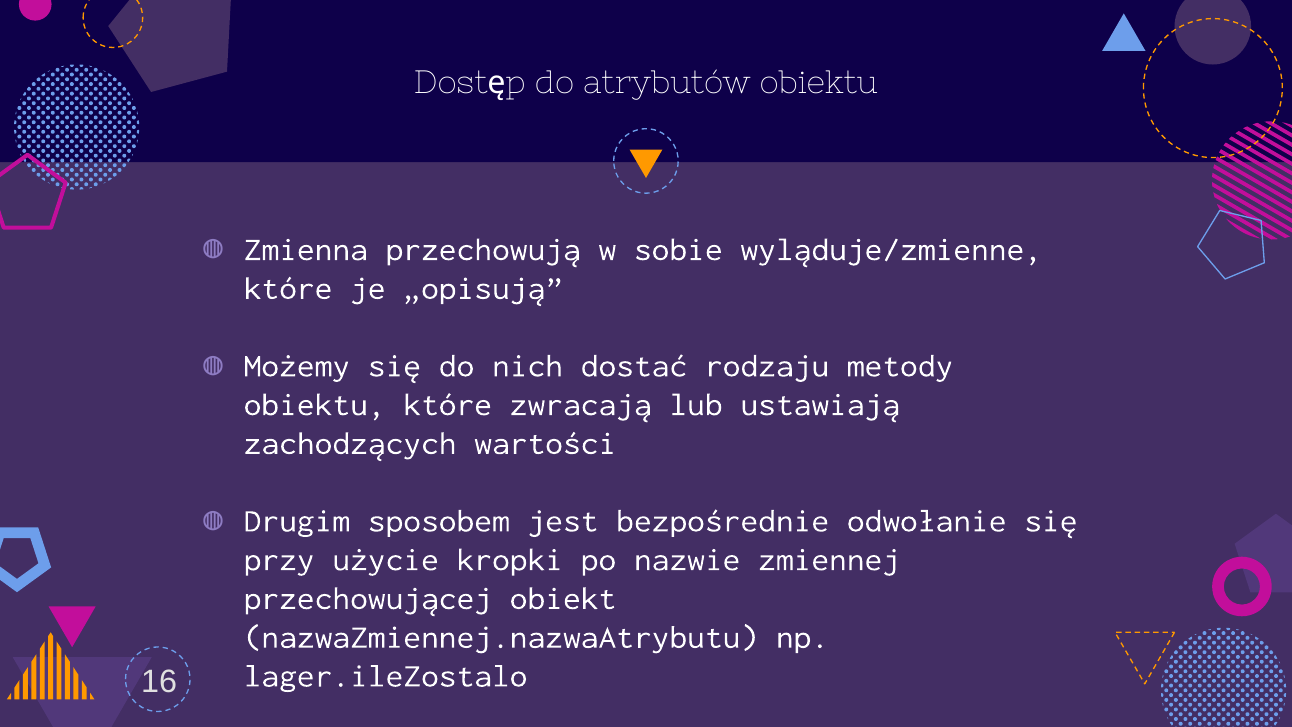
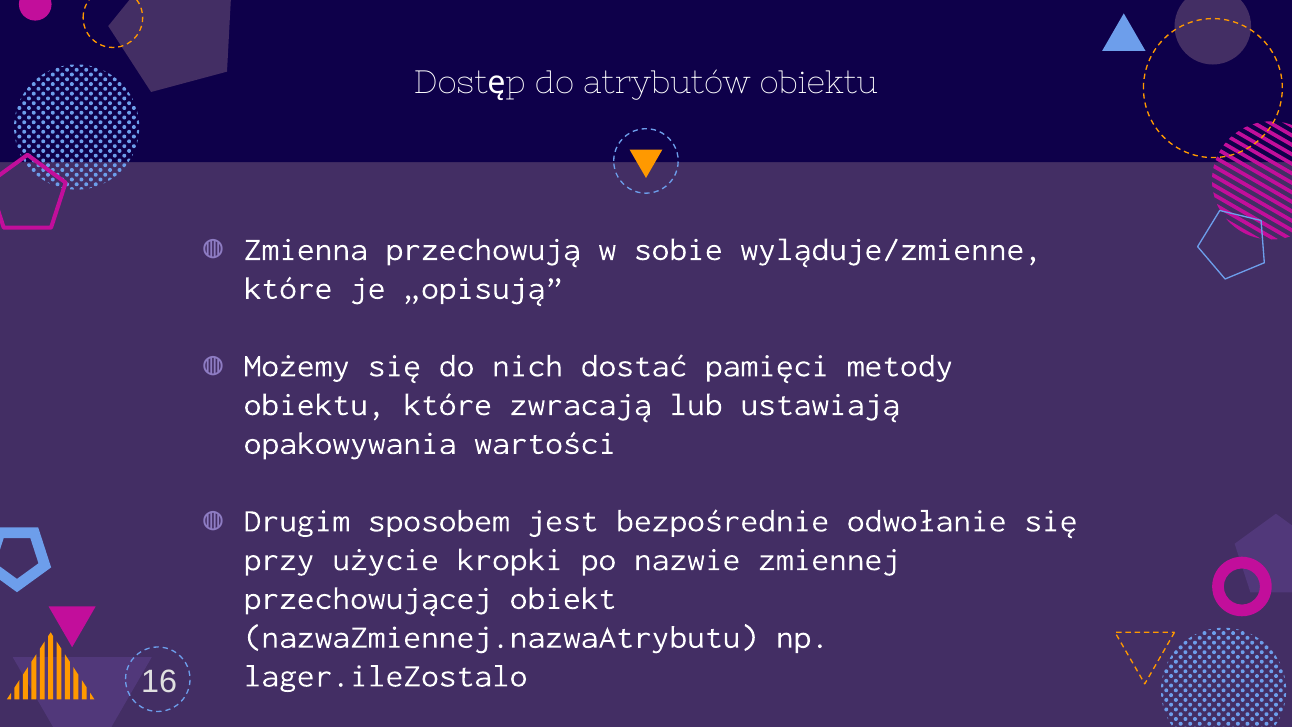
rodzaju: rodzaju -> pamięci (767, 366)
zachodzących: zachodzących -> opakowywania (350, 443)
